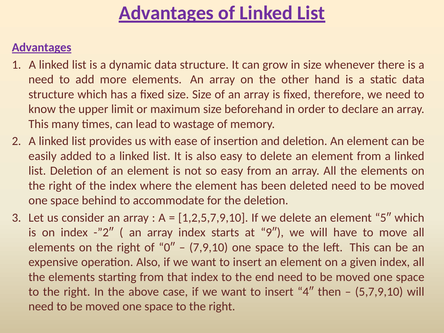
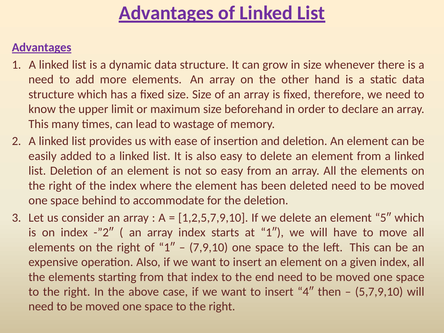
at 9″: 9″ -> 1″ (272, 233)
of 0″: 0″ -> 1″ (167, 247)
